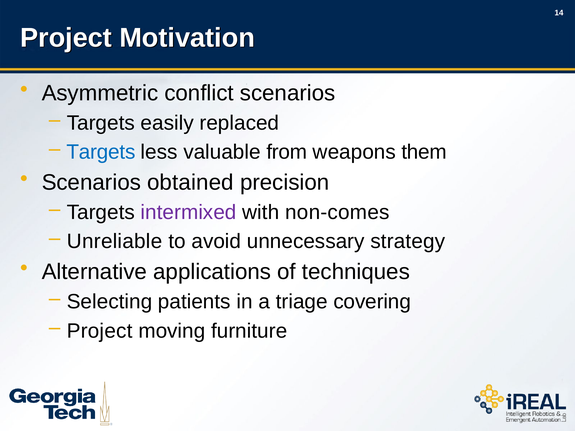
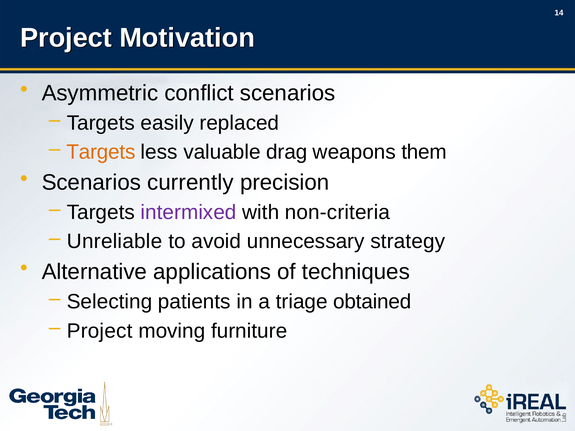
Targets colour: blue -> orange (101, 152)
from: from -> drag (287, 152)
obtained: obtained -> currently (190, 183)
non-comes: non-comes -> non-criteria (337, 213)
covering: covering -> obtained (372, 302)
